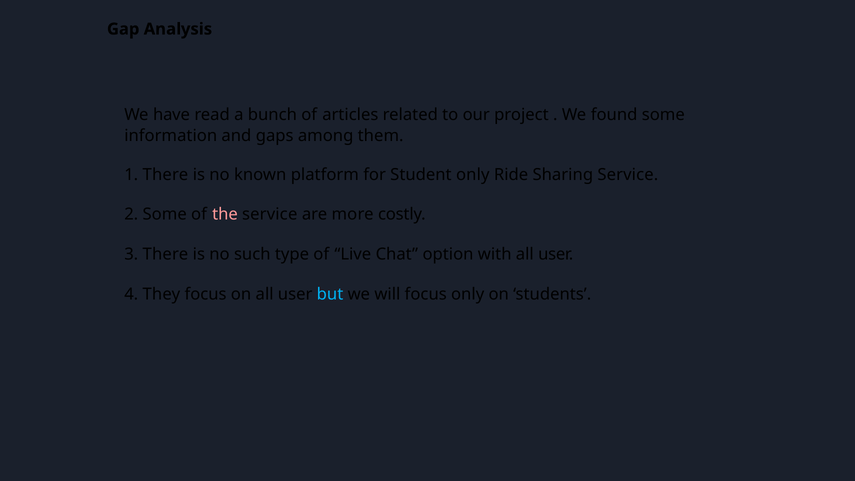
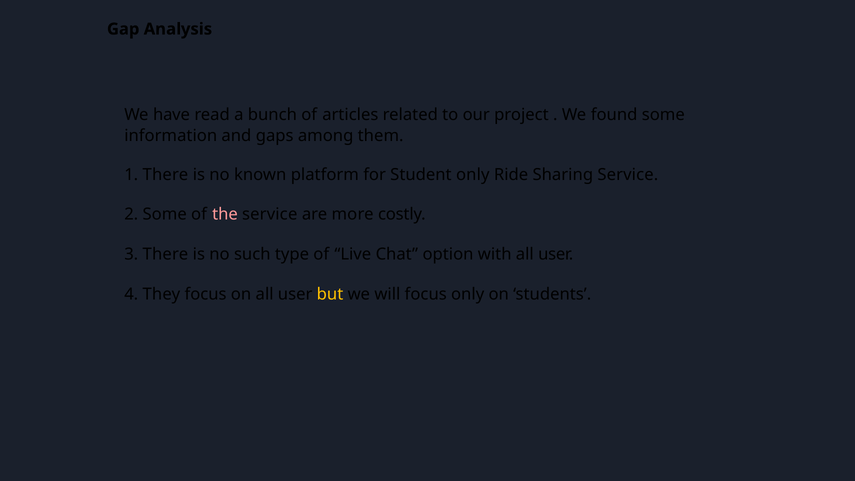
but colour: light blue -> yellow (330, 294)
